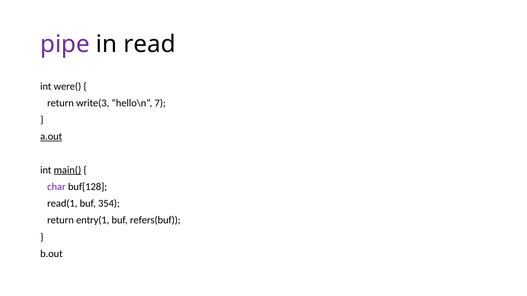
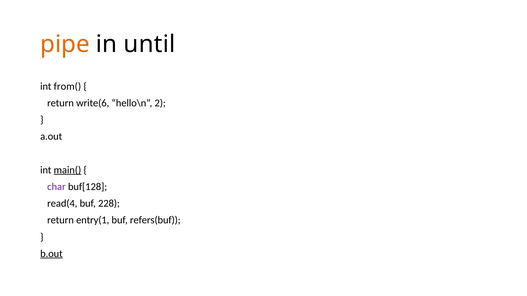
pipe colour: purple -> orange (65, 44)
read: read -> until (150, 44)
were(: were( -> from( (67, 86)
write(3: write(3 -> write(6 (93, 103)
7: 7 -> 2 (160, 103)
a.out underline: present -> none (51, 137)
read(1: read(1 -> read(4 (62, 204)
354: 354 -> 228 (109, 204)
b.out underline: none -> present (51, 254)
